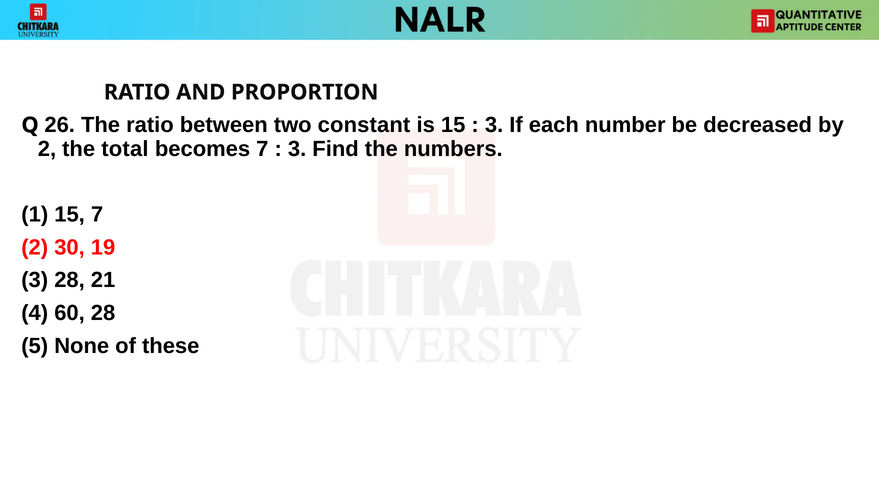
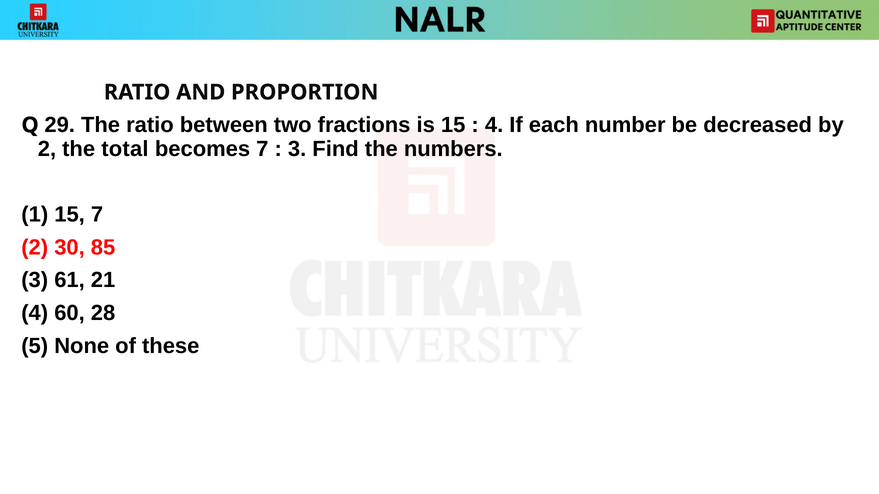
26: 26 -> 29 (60, 125)
constant: constant -> fractions (364, 125)
3: 3 -> 4 (494, 125)
19: 19 -> 85 (103, 248)
3 28: 28 -> 61 (70, 280)
